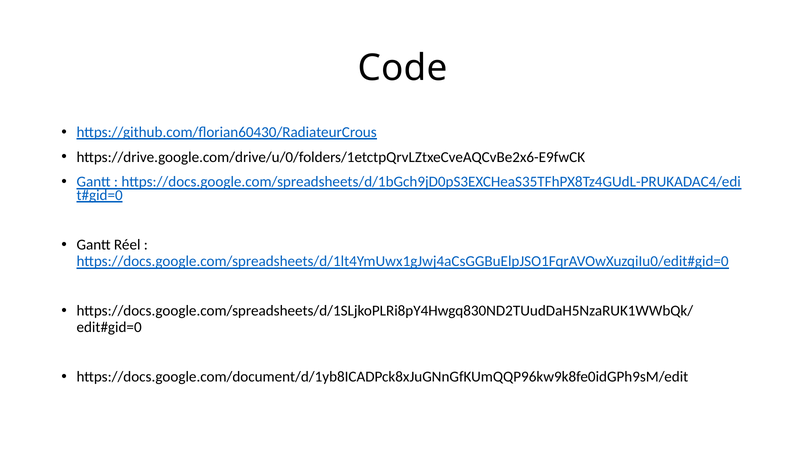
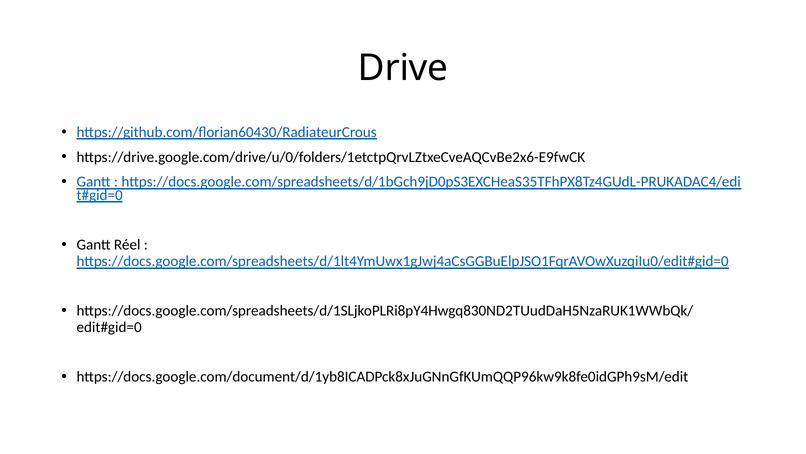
Code: Code -> Drive (403, 68)
